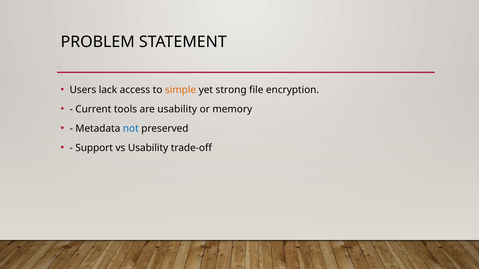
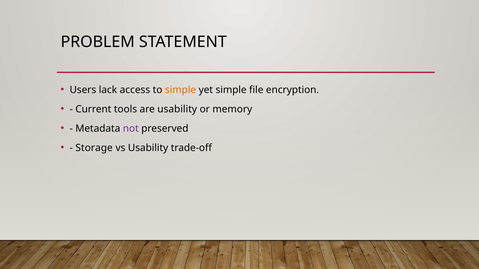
yet strong: strong -> simple (231, 90)
not colour: blue -> purple (131, 129)
Support: Support -> Storage (94, 148)
